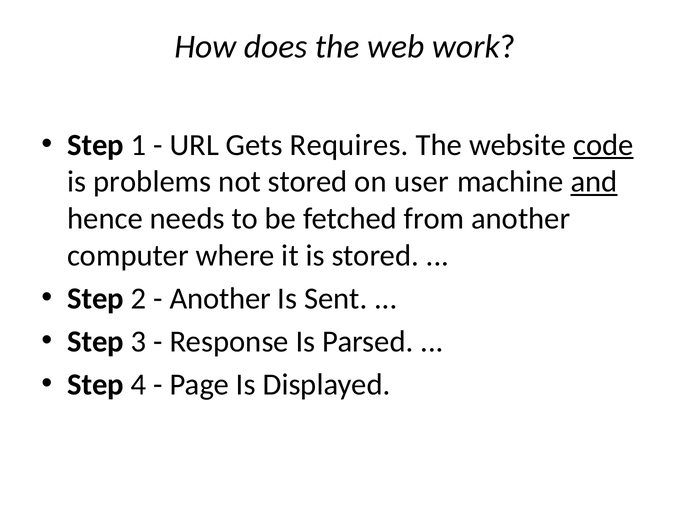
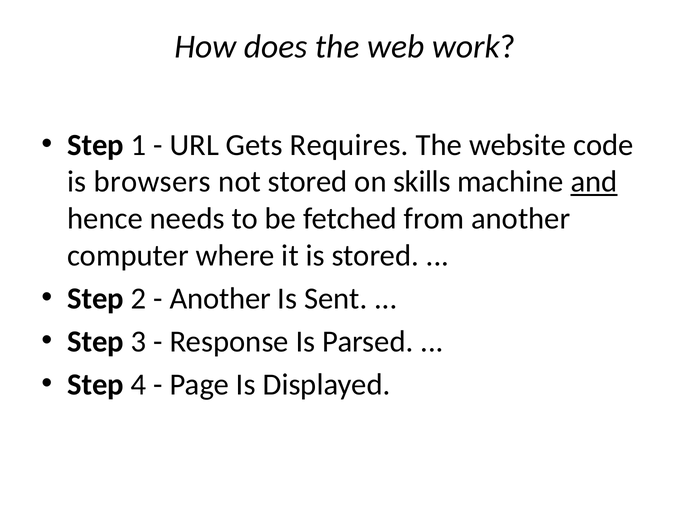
code underline: present -> none (603, 145)
problems: problems -> browsers (152, 182)
user: user -> skills (422, 182)
